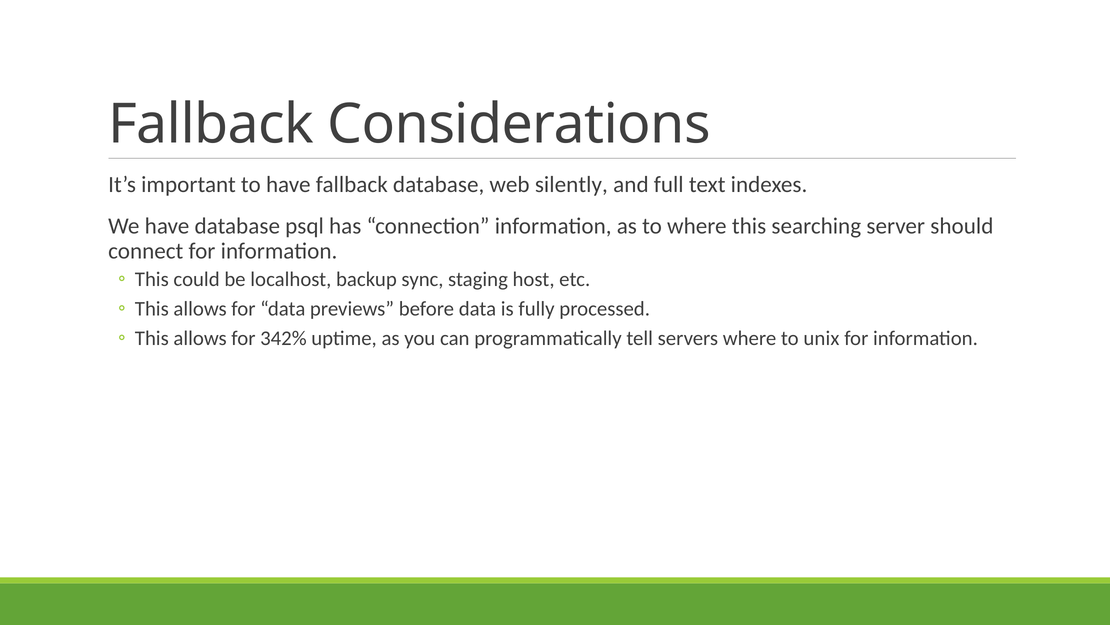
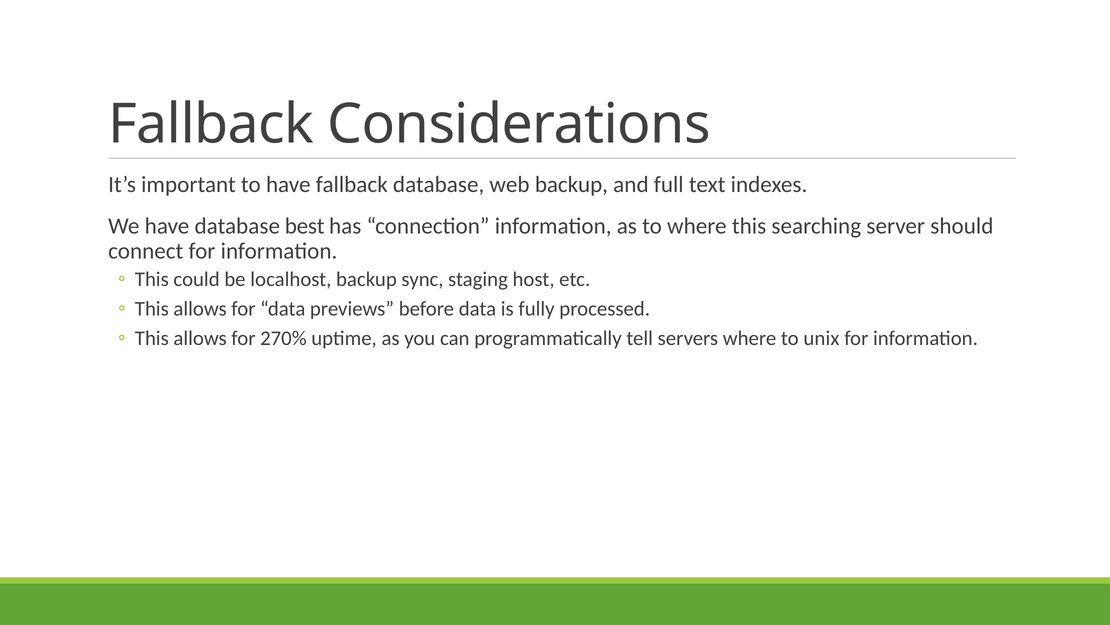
web silently: silently -> backup (571, 185)
psql: psql -> best (305, 226)
342%: 342% -> 270% (283, 338)
